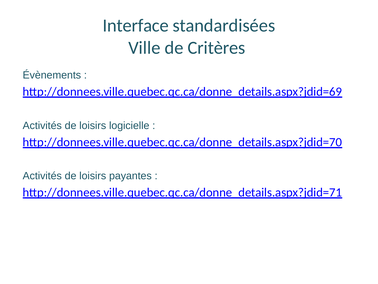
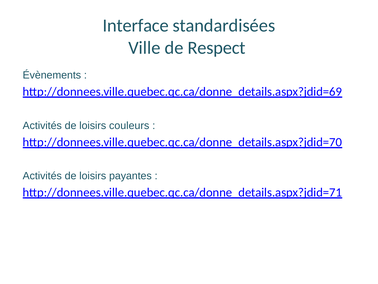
Critères: Critères -> Respect (217, 48)
logicielle: logicielle -> couleurs (129, 125)
